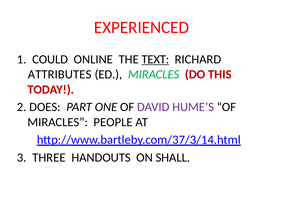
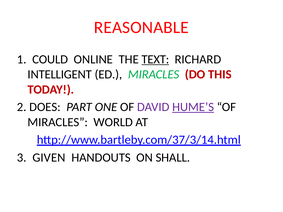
EXPERIENCED: EXPERIENCED -> REASONABLE (141, 27)
ATTRIBUTES: ATTRIBUTES -> INTELLIGENT (60, 74)
HUME’S underline: none -> present (193, 107)
PEOPLE: PEOPLE -> WORLD (113, 122)
THREE: THREE -> GIVEN (49, 158)
